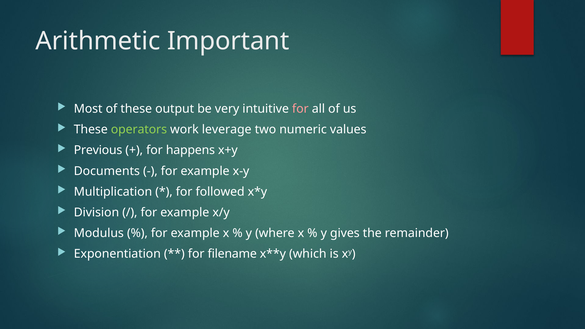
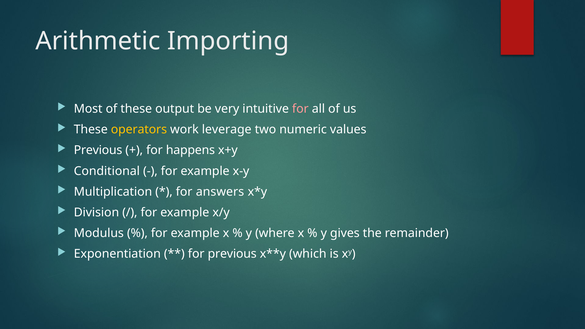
Important: Important -> Importing (228, 41)
operators colour: light green -> yellow (139, 130)
Documents: Documents -> Conditional (107, 171)
followed: followed -> answers (220, 192)
for filename: filename -> previous (232, 254)
